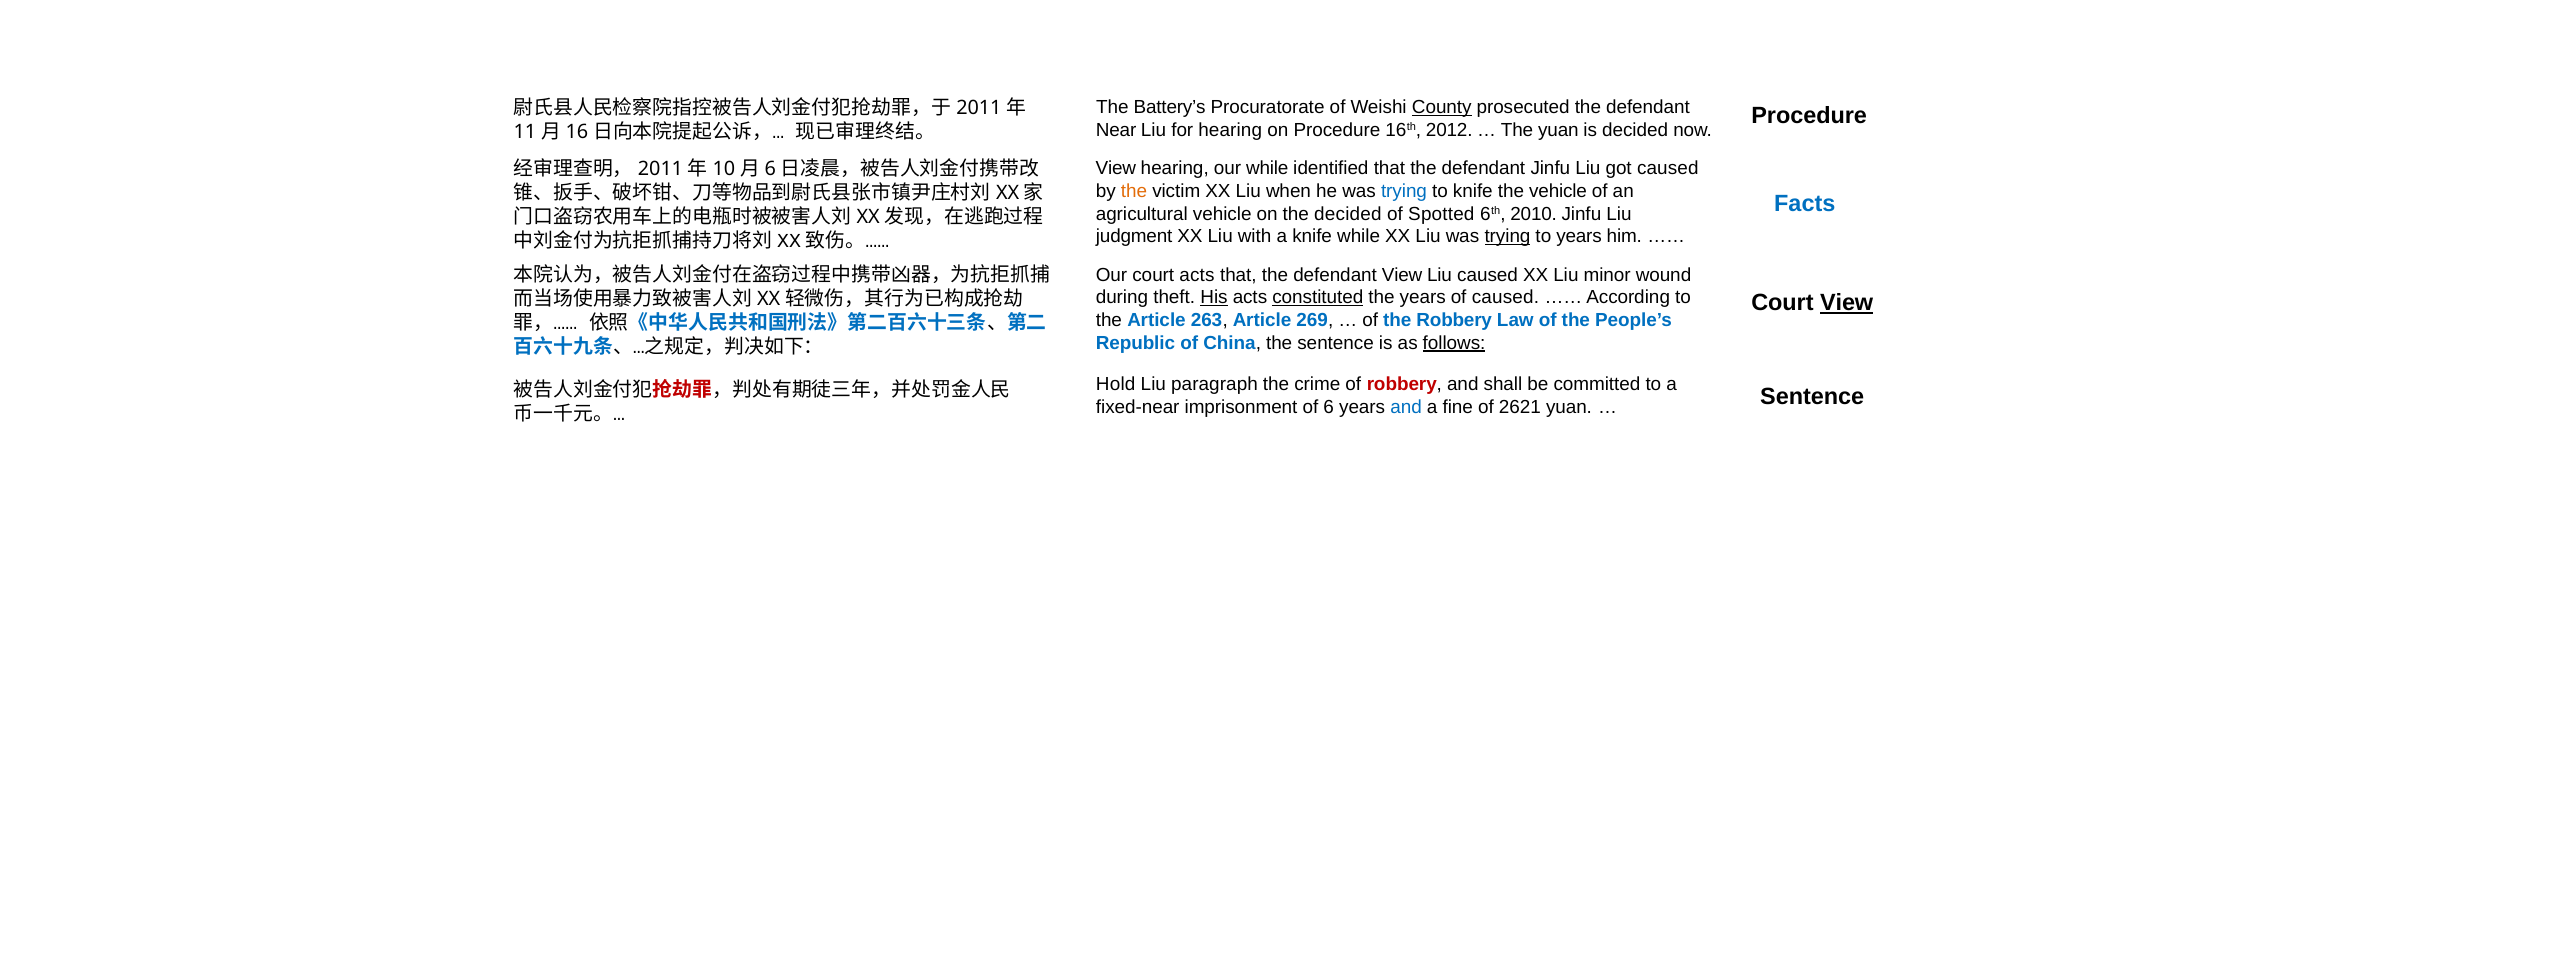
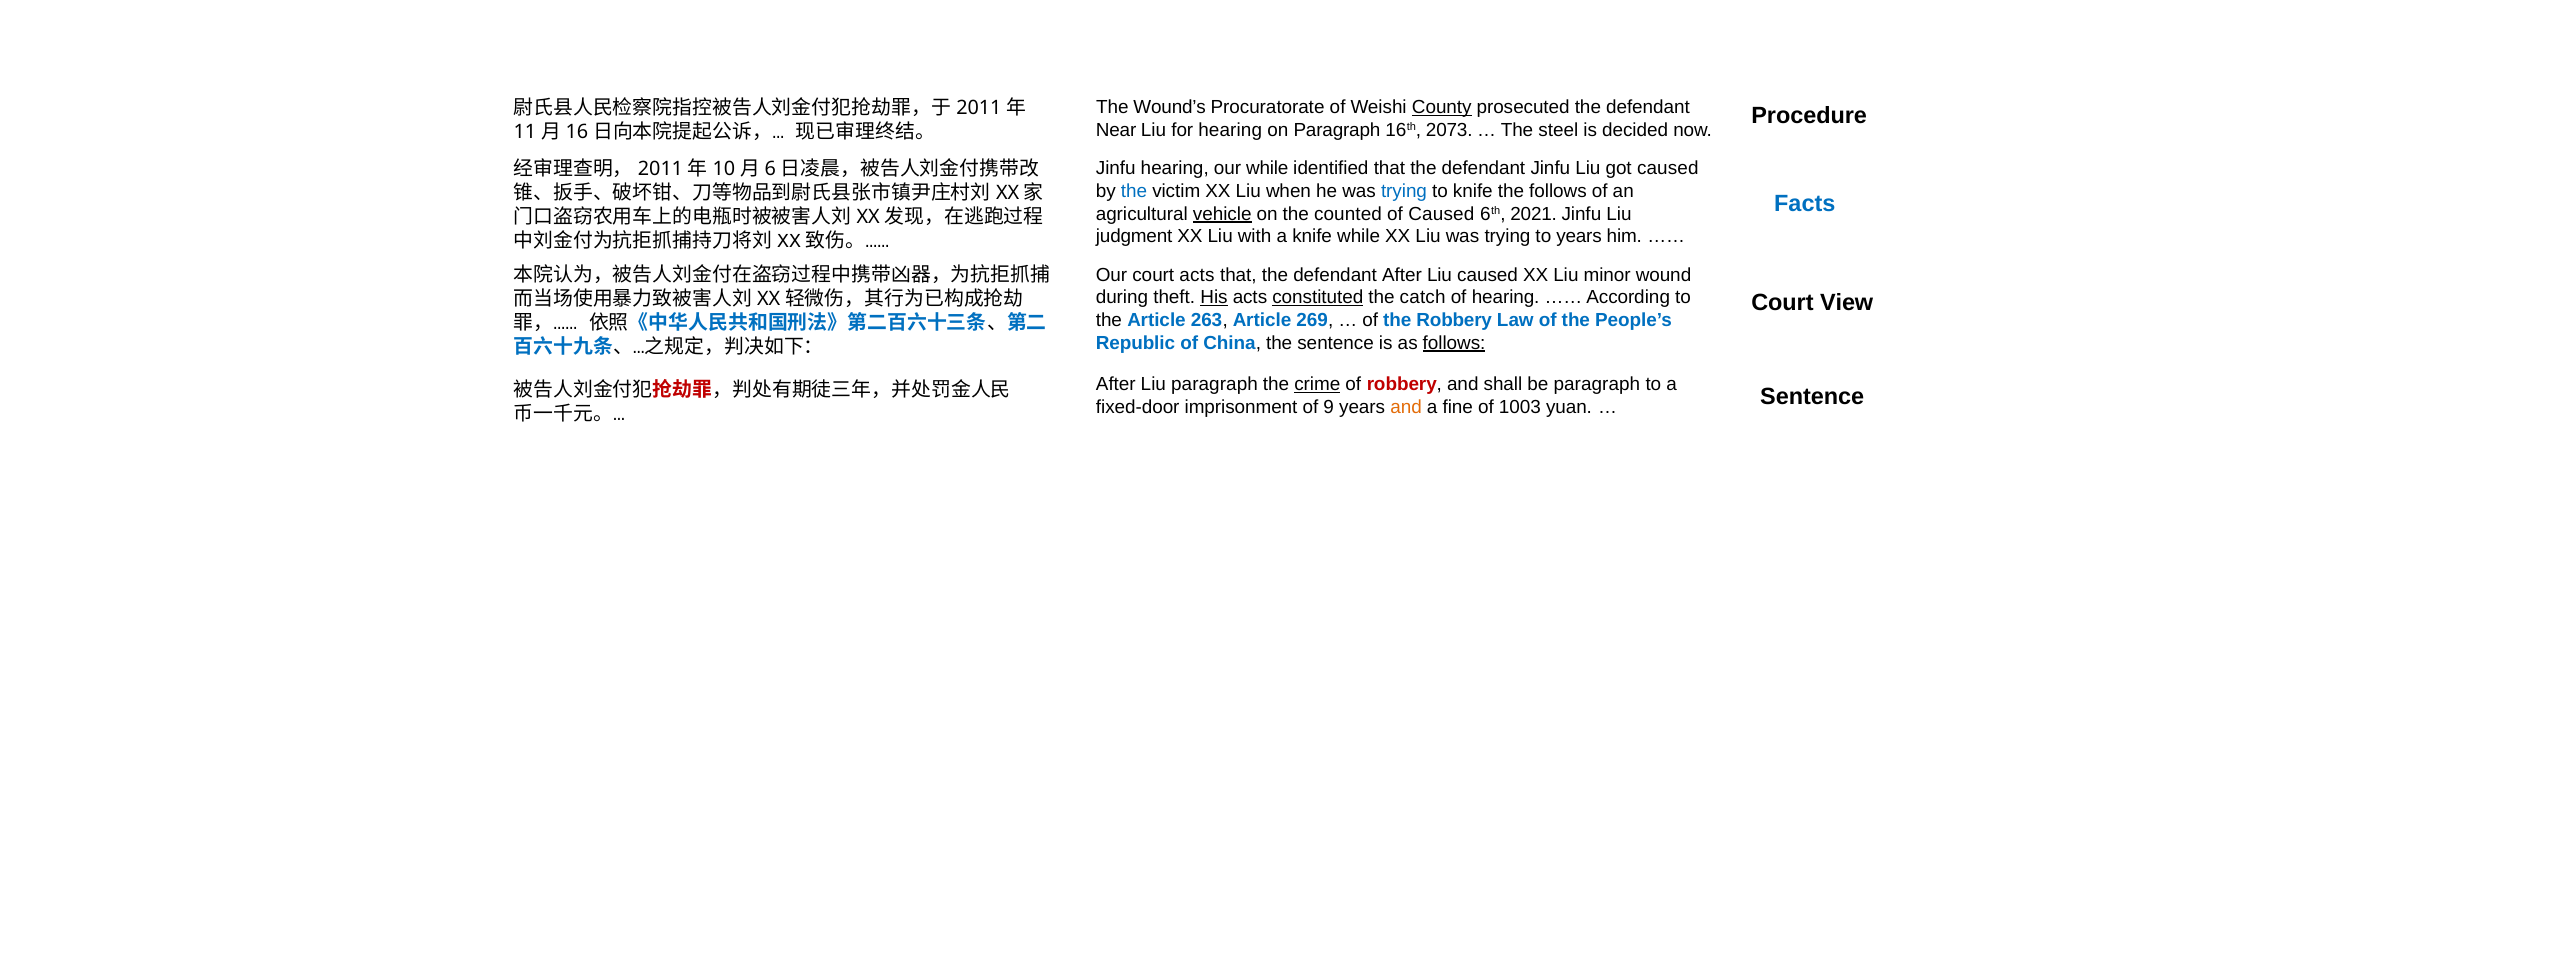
Battery’s: Battery’s -> Wound’s (1170, 107)
on Procedure: Procedure -> Paragraph (1337, 130)
2012: 2012 -> 2073 (1449, 130)
The yuan: yuan -> steel (1558, 130)
View: View -> Jinfu (1116, 168)
the colour: orange -> blue (1134, 191)
the vehicle: vehicle -> follows (1558, 191)
vehicle underline: none -> present (1222, 214)
the decided: decided -> counted (1348, 214)
of Spotted: Spotted -> Caused (1441, 214)
2010: 2010 -> 2021 (1534, 214)
trying underline: present -> none (1508, 237)
defendant View: View -> After (1402, 275)
the years: years -> catch (1423, 297)
of caused: caused -> hearing (1506, 297)
View underline: present -> none (1847, 303)
Hold: Hold -> After (1116, 384)
crime underline: none -> present (1317, 384)
be committed: committed -> paragraph (1597, 384)
fixed-near: fixed-near -> fixed-door (1138, 407)
6: 6 -> 9 (1329, 407)
and colour: blue -> orange (1406, 407)
2621: 2621 -> 1003 (1520, 407)
